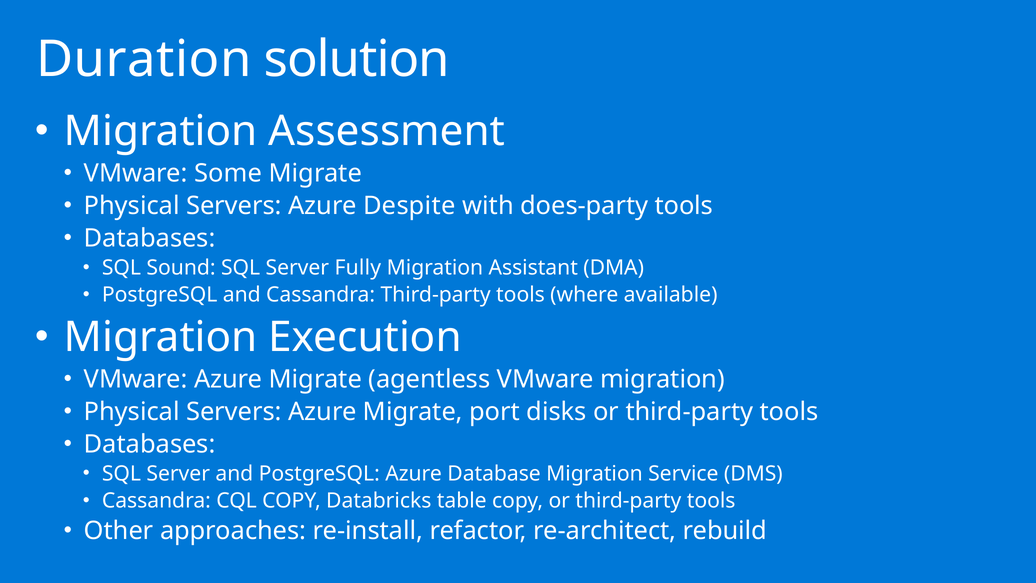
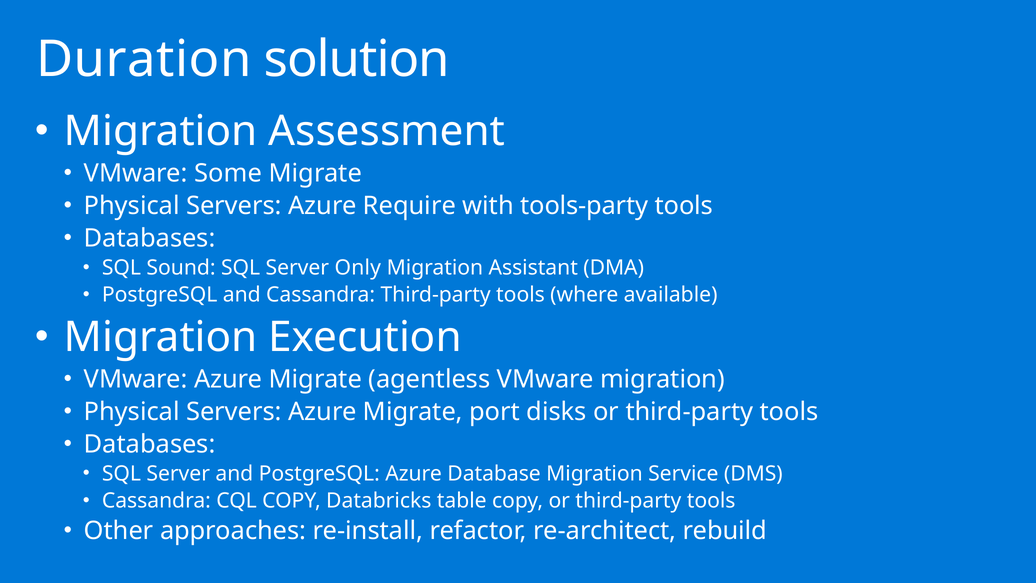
Despite: Despite -> Require (409, 206)
does-party: does-party -> tools-party (584, 206)
Fully: Fully -> Only (358, 268)
